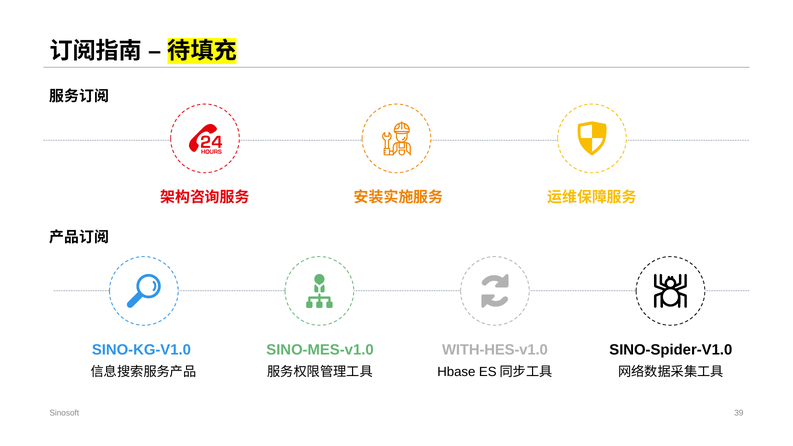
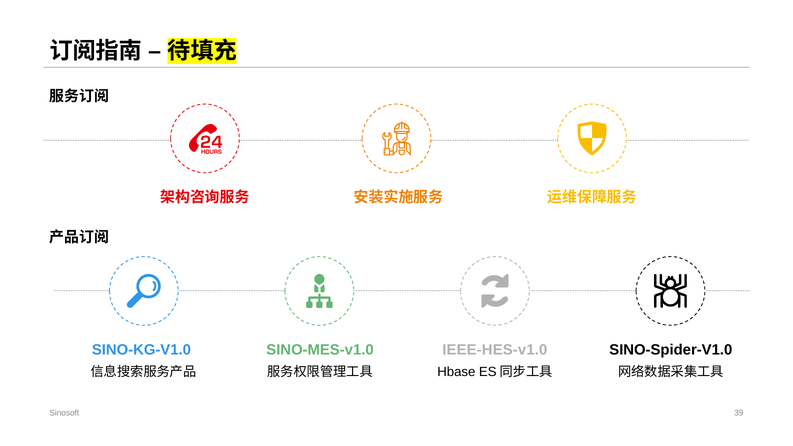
WITH-HES-v1.0: WITH-HES-v1.0 -> IEEE-HES-v1.0 (495, 350)
